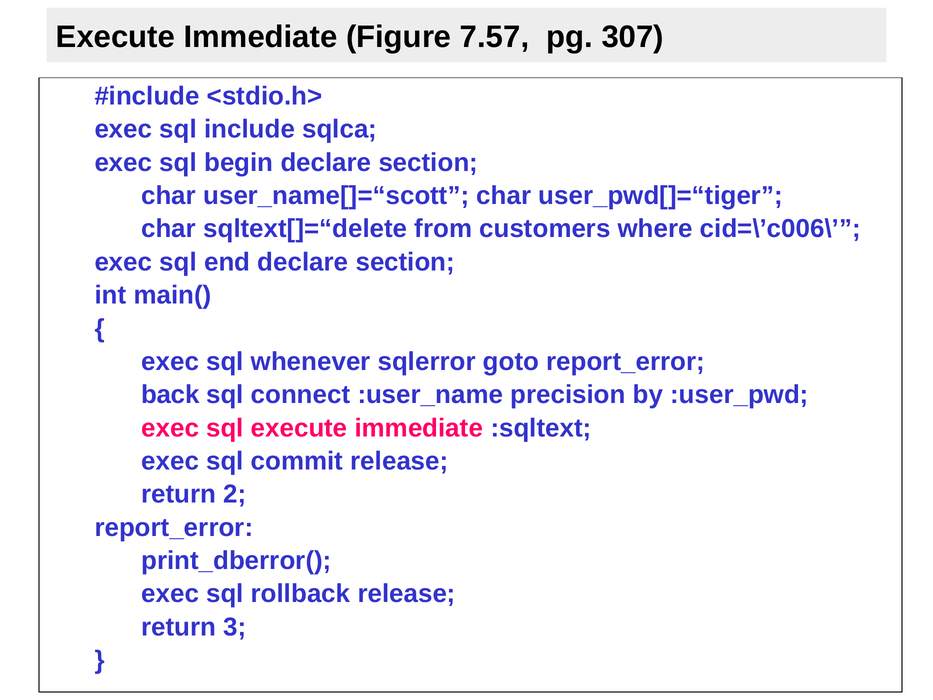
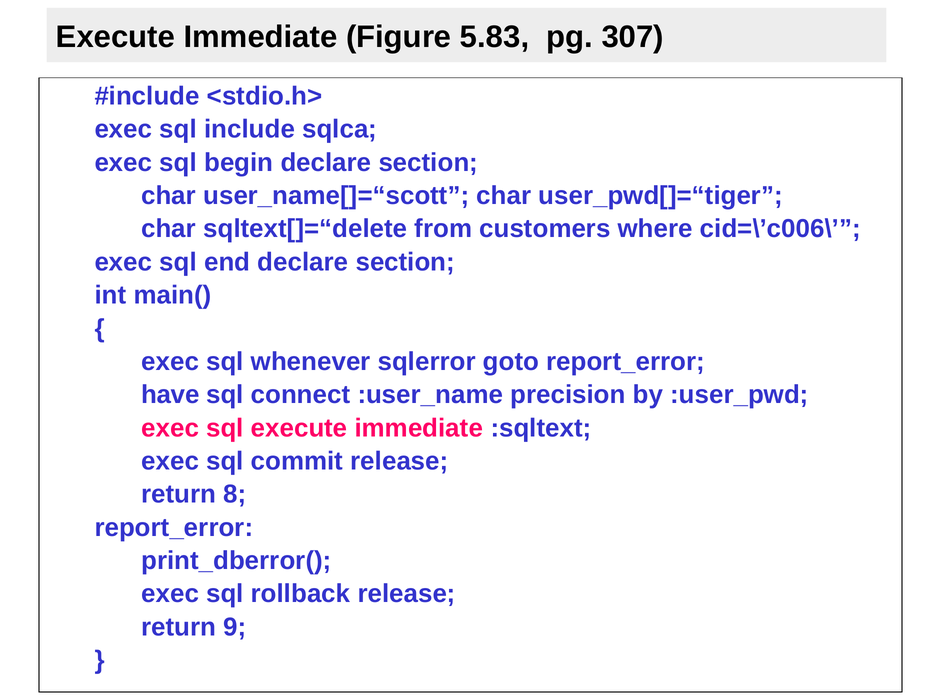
7.57: 7.57 -> 5.83 (495, 37)
back: back -> have (170, 395)
2: 2 -> 8 (235, 494)
3: 3 -> 9 (235, 627)
